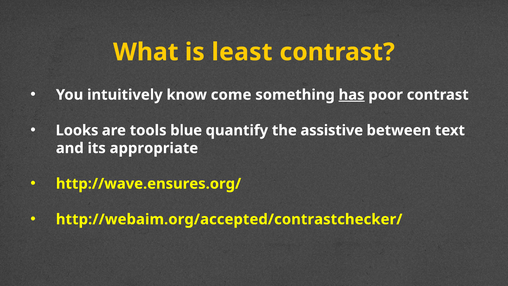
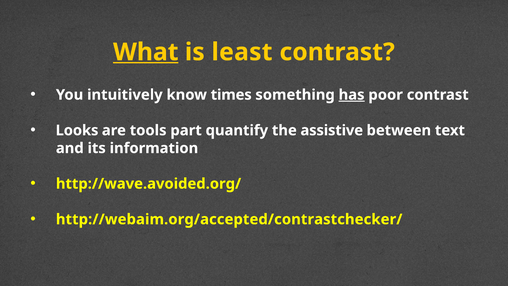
What underline: none -> present (146, 52)
come: come -> times (231, 95)
blue: blue -> part (186, 130)
appropriate: appropriate -> information (154, 148)
http://wave.ensures.org/: http://wave.ensures.org/ -> http://wave.avoided.org/ (149, 184)
